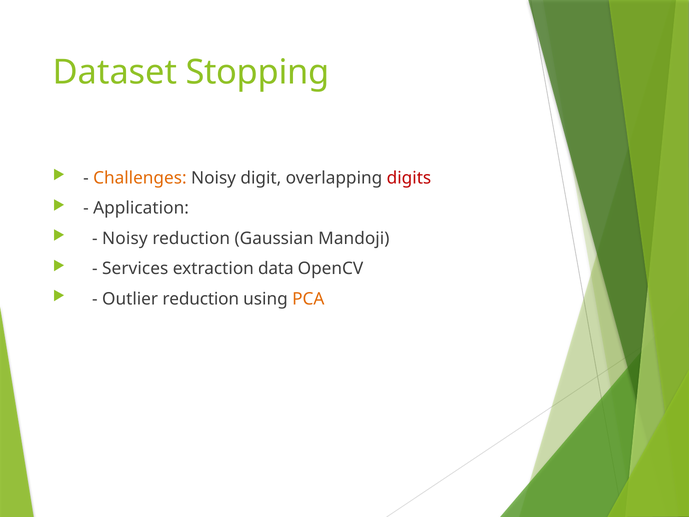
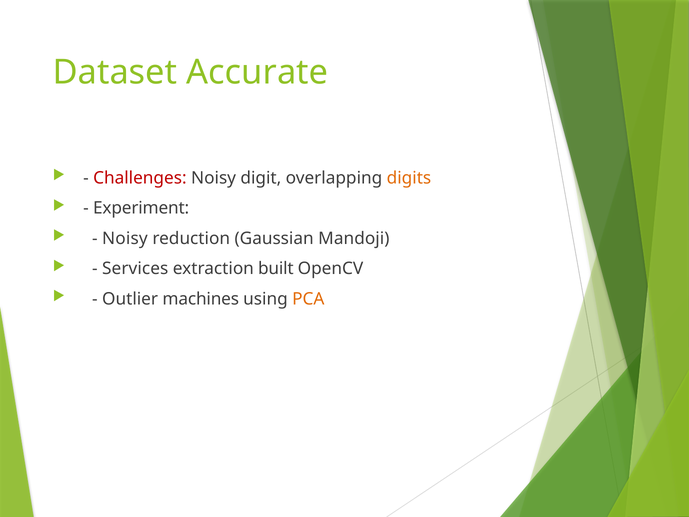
Stopping: Stopping -> Accurate (257, 72)
Challenges colour: orange -> red (140, 178)
digits colour: red -> orange (409, 178)
Application: Application -> Experiment (141, 208)
data: data -> built (276, 269)
Outlier reduction: reduction -> machines (201, 299)
